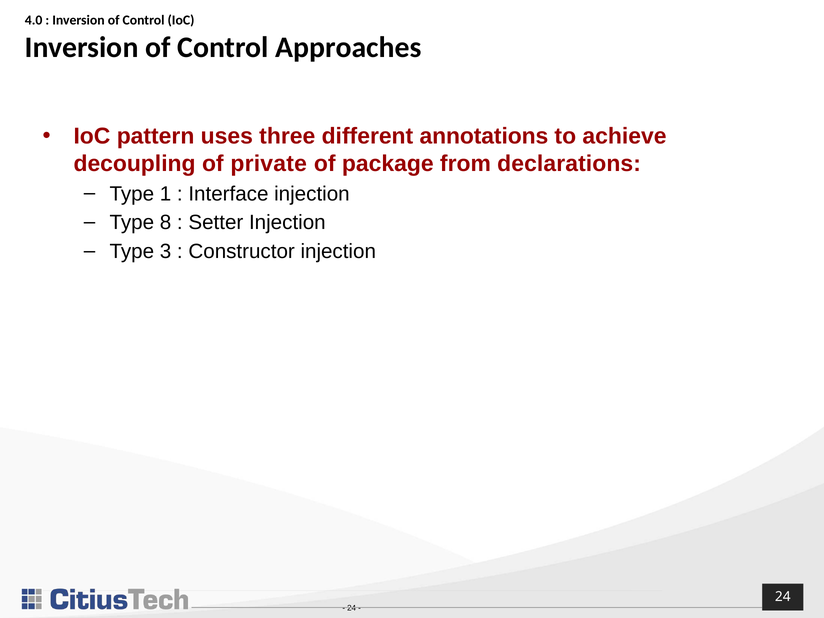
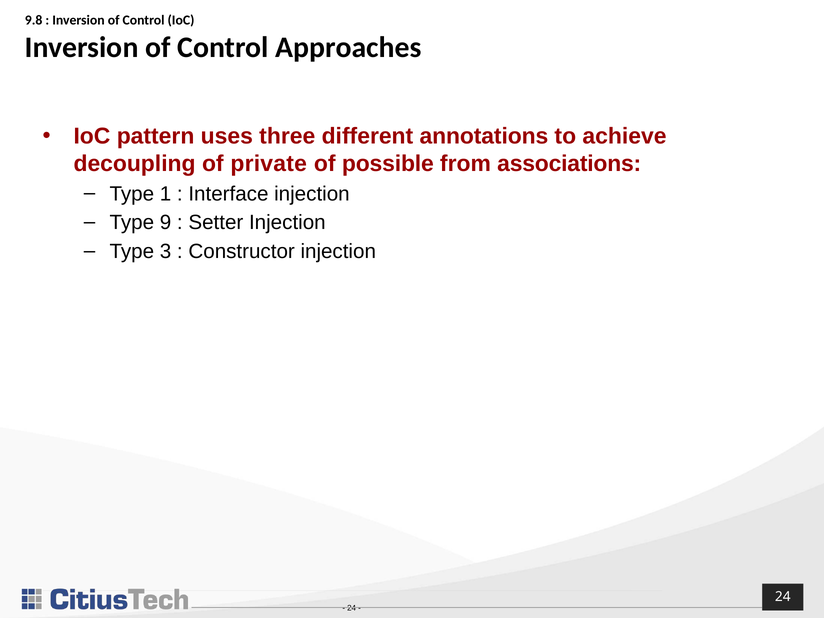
4.0: 4.0 -> 9.8 (34, 20)
package: package -> possible (388, 164)
declarations: declarations -> associations (569, 164)
8: 8 -> 9 (166, 223)
